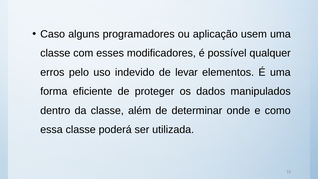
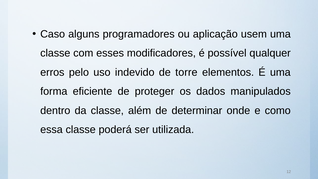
levar: levar -> torre (186, 72)
